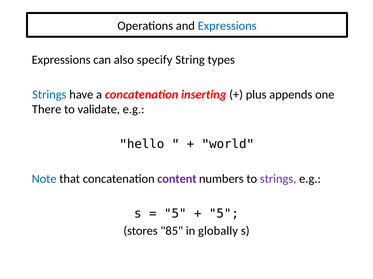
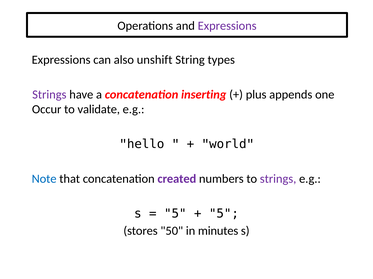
Expressions colour: blue -> purple (227, 26)
specify: specify -> unshift (155, 60)
Strings colour: blue -> purple (49, 95)
There: There -> Occur (47, 110)
content: content -> created (177, 179)
85: 85 -> 50 (172, 231)
globally: globally -> minutes (218, 231)
